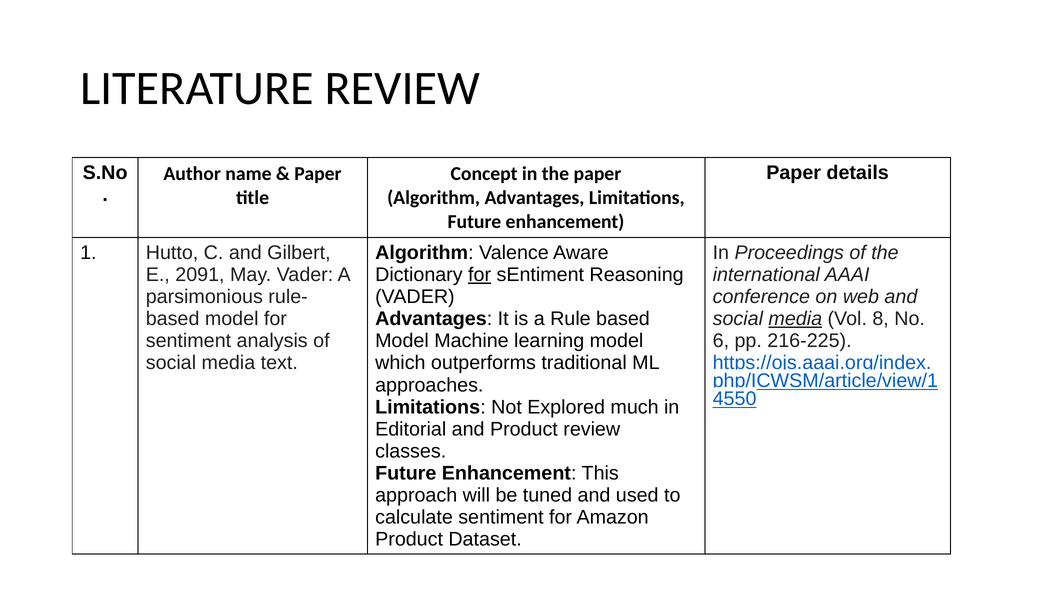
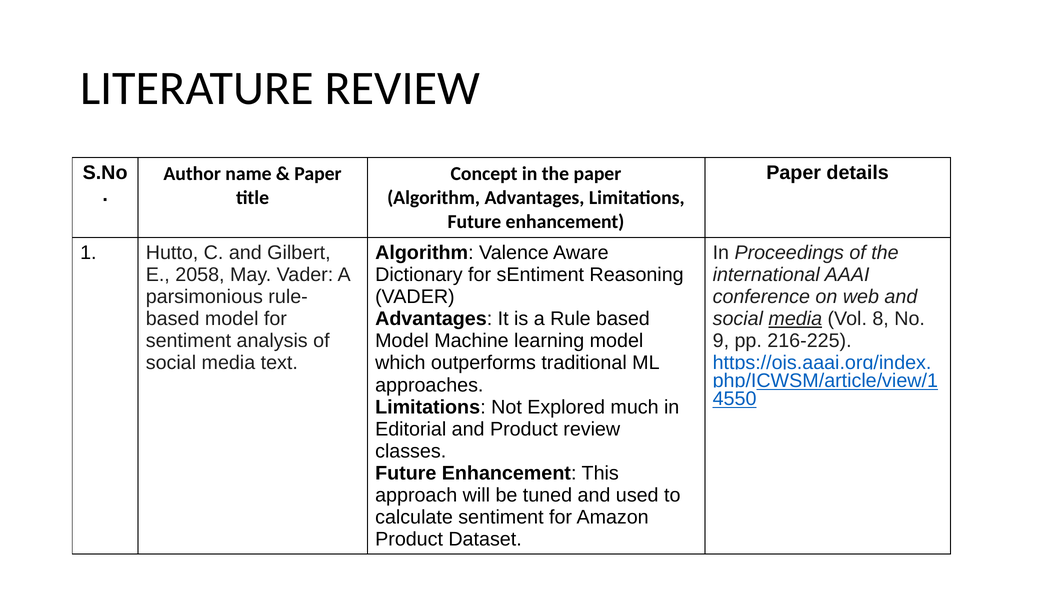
2091: 2091 -> 2058 (200, 275)
for underline: present -> none (480, 275)
6: 6 -> 9 (721, 341)
